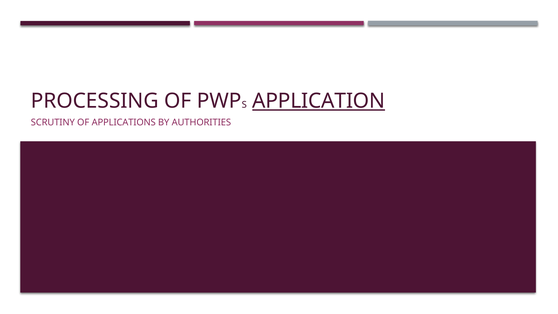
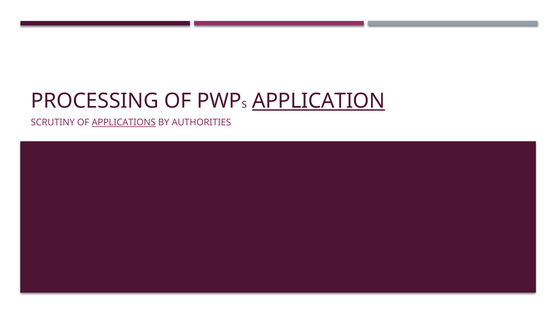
APPLICATIONS underline: none -> present (124, 123)
